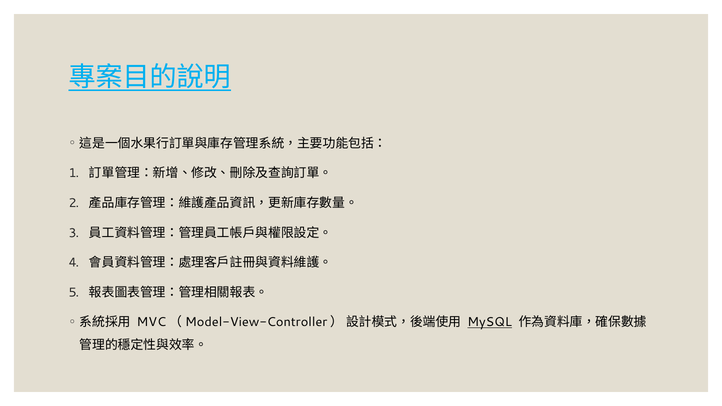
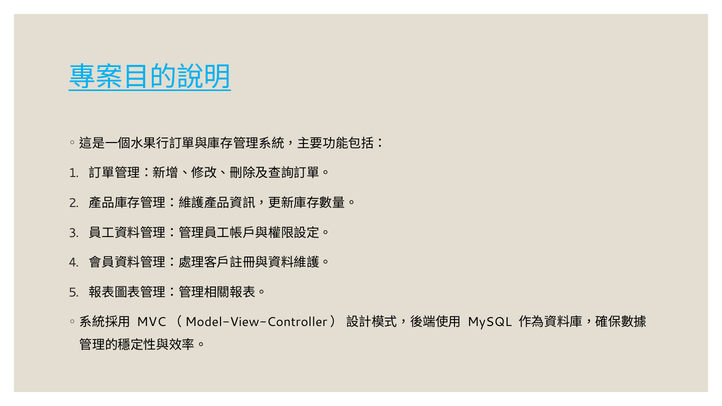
MySQL underline: present -> none (490, 322)
